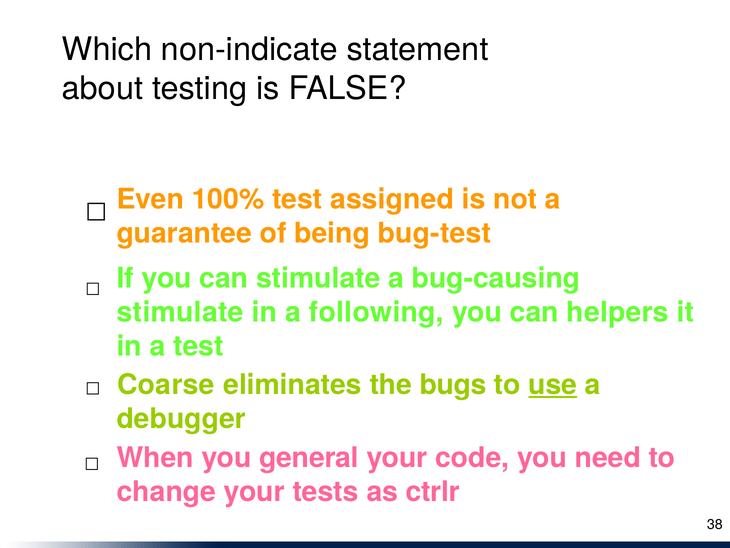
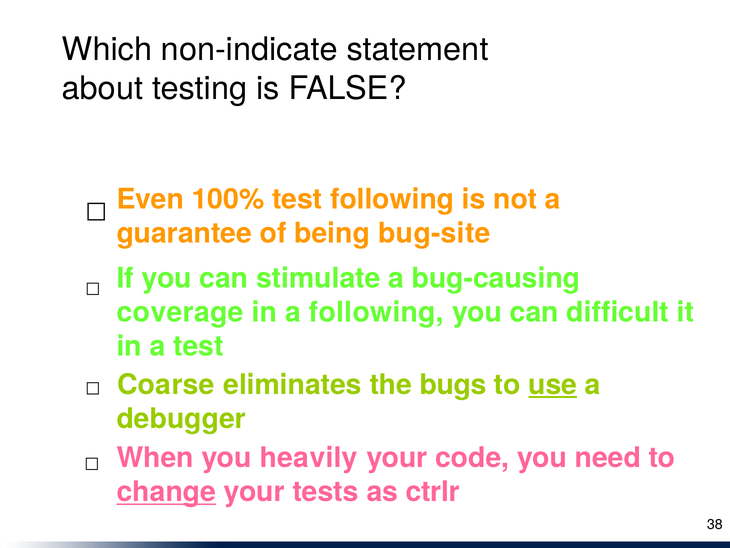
test assigned: assigned -> following (392, 199)
bug-test: bug-test -> bug-site (434, 233)
stimulate: stimulate -> coverage (180, 312)
helpers: helpers -> difficult (618, 312)
general: general -> heavily (309, 457)
change underline: none -> present (166, 492)
